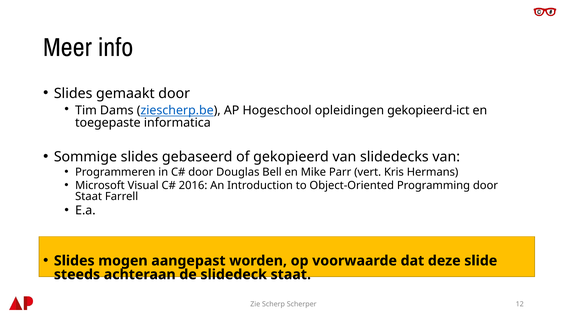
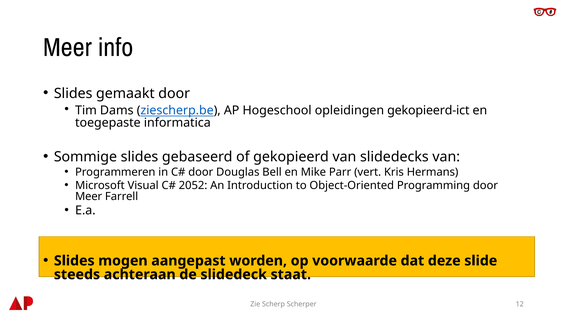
2016: 2016 -> 2052 (193, 185)
Staat: Staat -> Meer (89, 196)
